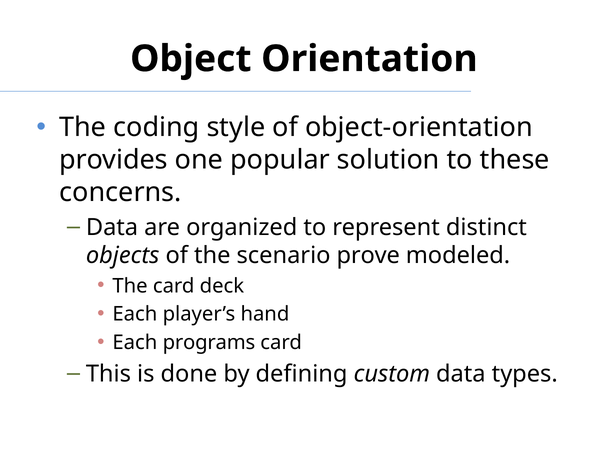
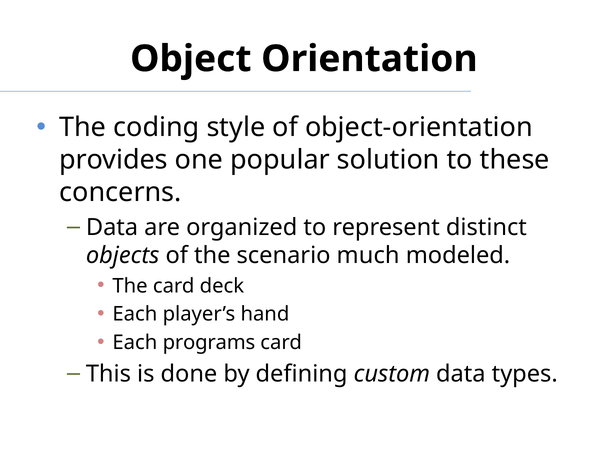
prove: prove -> much (368, 256)
